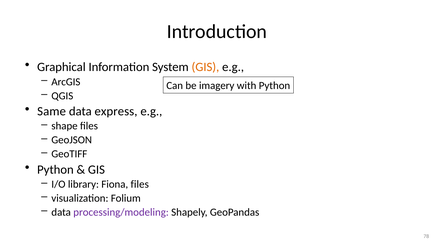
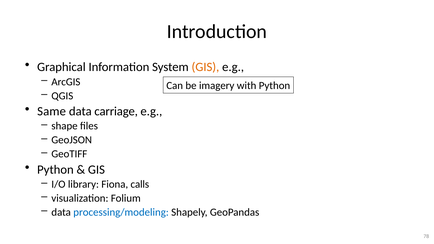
express: express -> carriage (116, 111)
Fiona files: files -> calls (140, 184)
processing/modeling colour: purple -> blue (121, 212)
